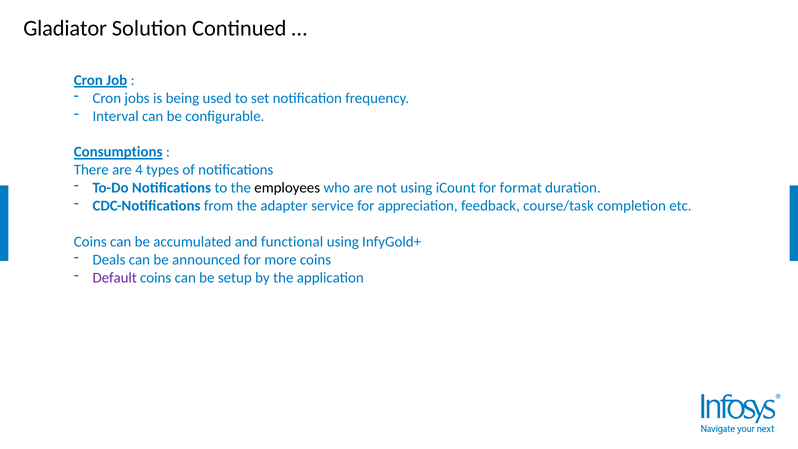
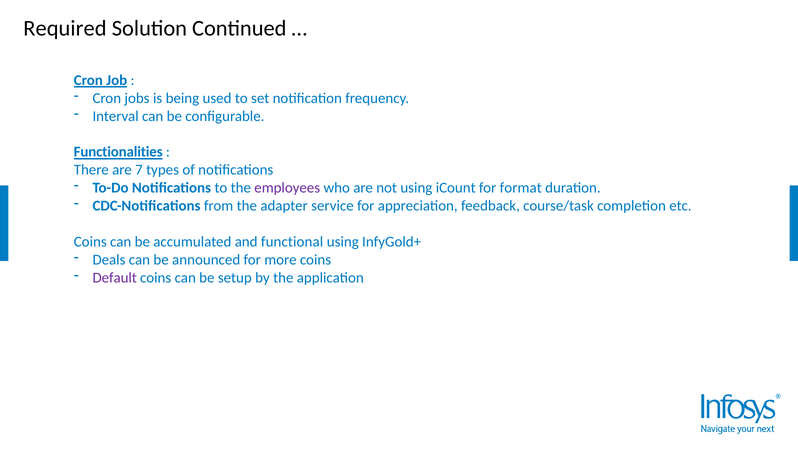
Gladiator: Gladiator -> Required (65, 28)
Consumptions: Consumptions -> Functionalities (118, 152)
4: 4 -> 7 (139, 170)
employees colour: black -> purple (287, 188)
